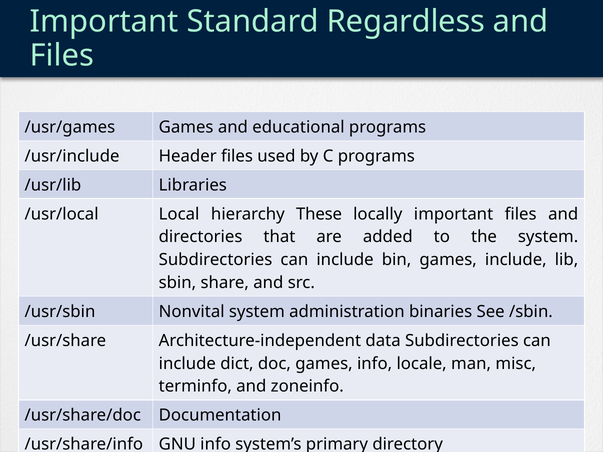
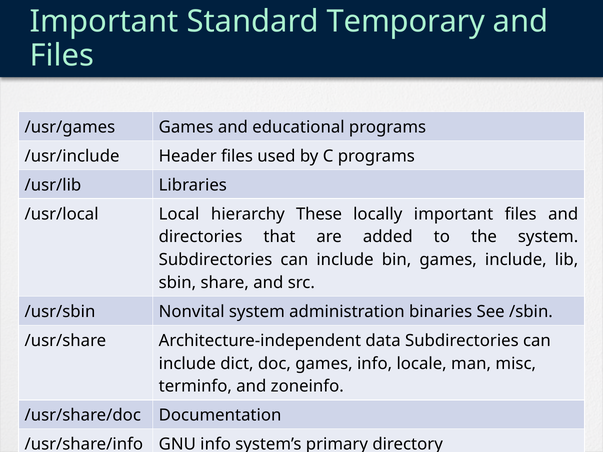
Regardless: Regardless -> Temporary (406, 22)
